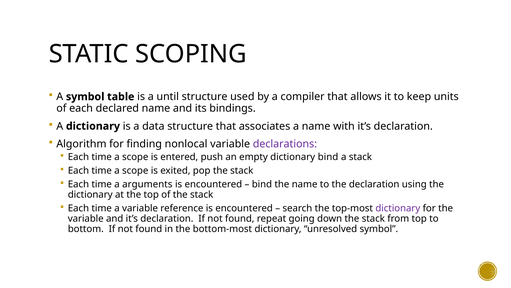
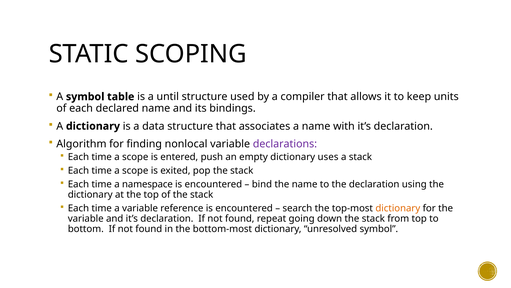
dictionary bind: bind -> uses (328, 157)
arguments: arguments -> namespace (147, 184)
dictionary colour: purple -> orange (398, 208)
